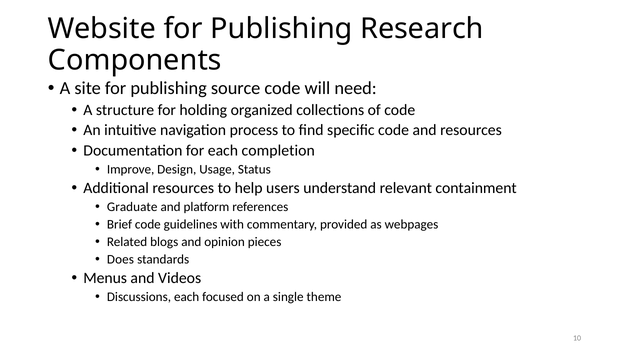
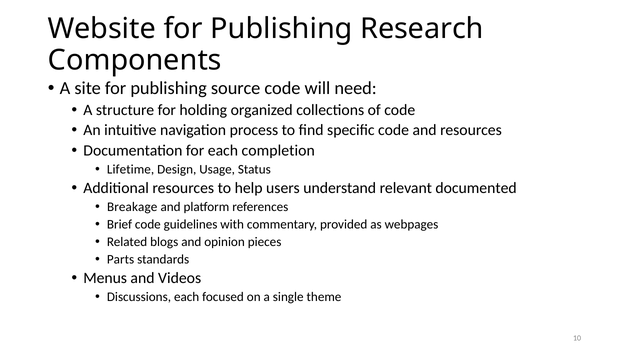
Improve: Improve -> Lifetime (131, 169)
containment: containment -> documented (476, 188)
Graduate: Graduate -> Breakage (132, 207)
Does: Does -> Parts (121, 259)
